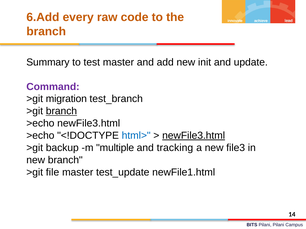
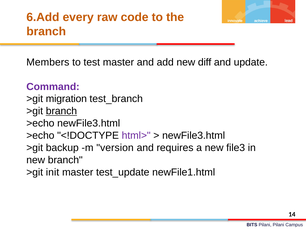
Summary: Summary -> Members (48, 62)
init: init -> diff (205, 62)
html> colour: blue -> purple (136, 136)
newFile3.html underline: present -> none (194, 136)
multiple: multiple -> version (115, 148)
tracking: tracking -> requires (175, 148)
file: file -> init (53, 173)
